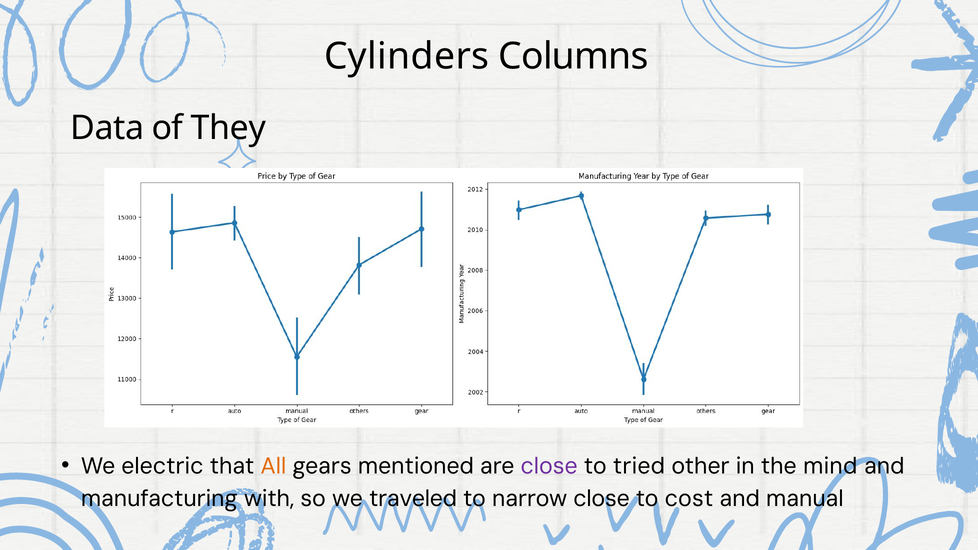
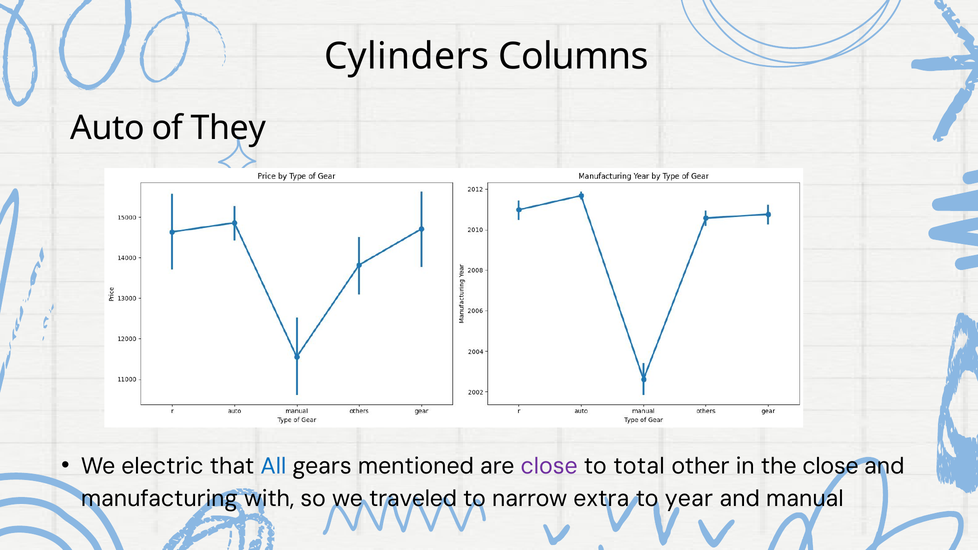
Data: Data -> Auto (107, 128)
All colour: orange -> blue (273, 466)
tried: tried -> total (639, 466)
the mind: mind -> close (831, 466)
narrow close: close -> extra (601, 499)
cost: cost -> year (689, 499)
